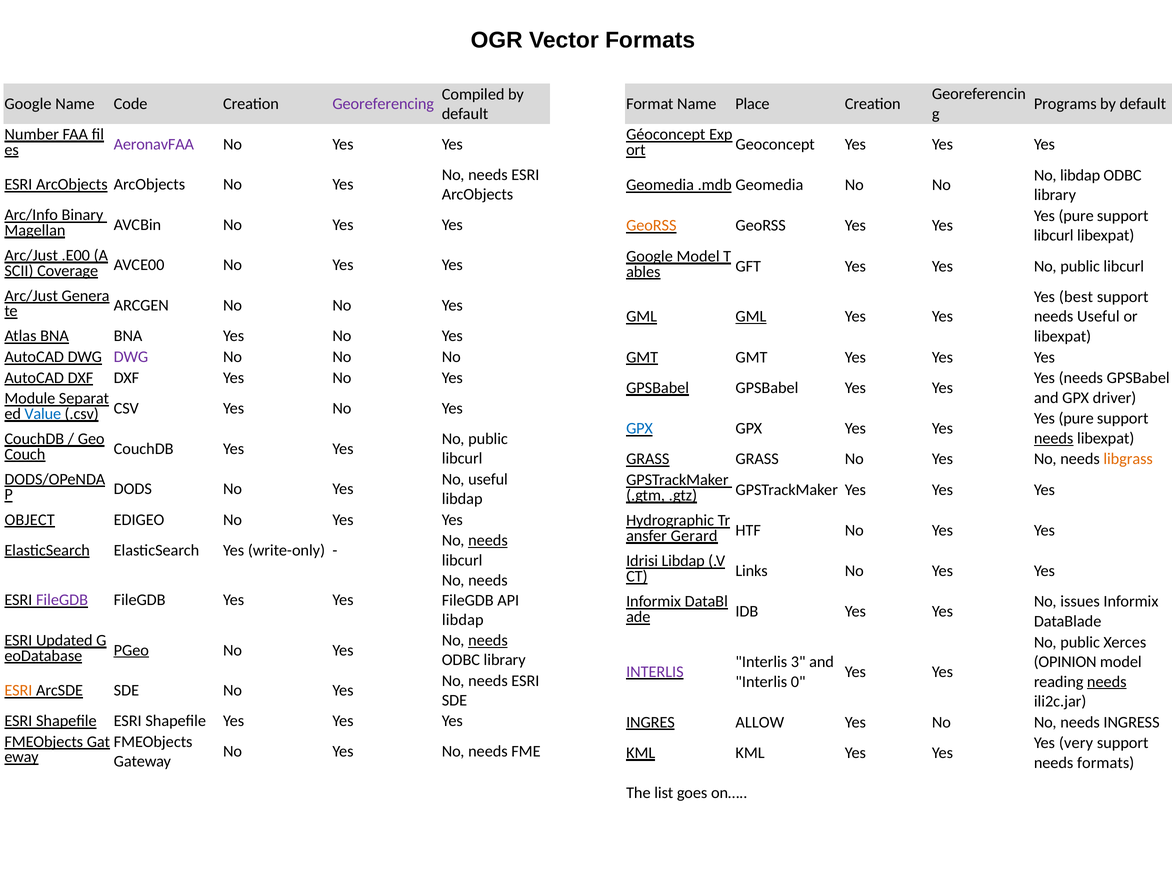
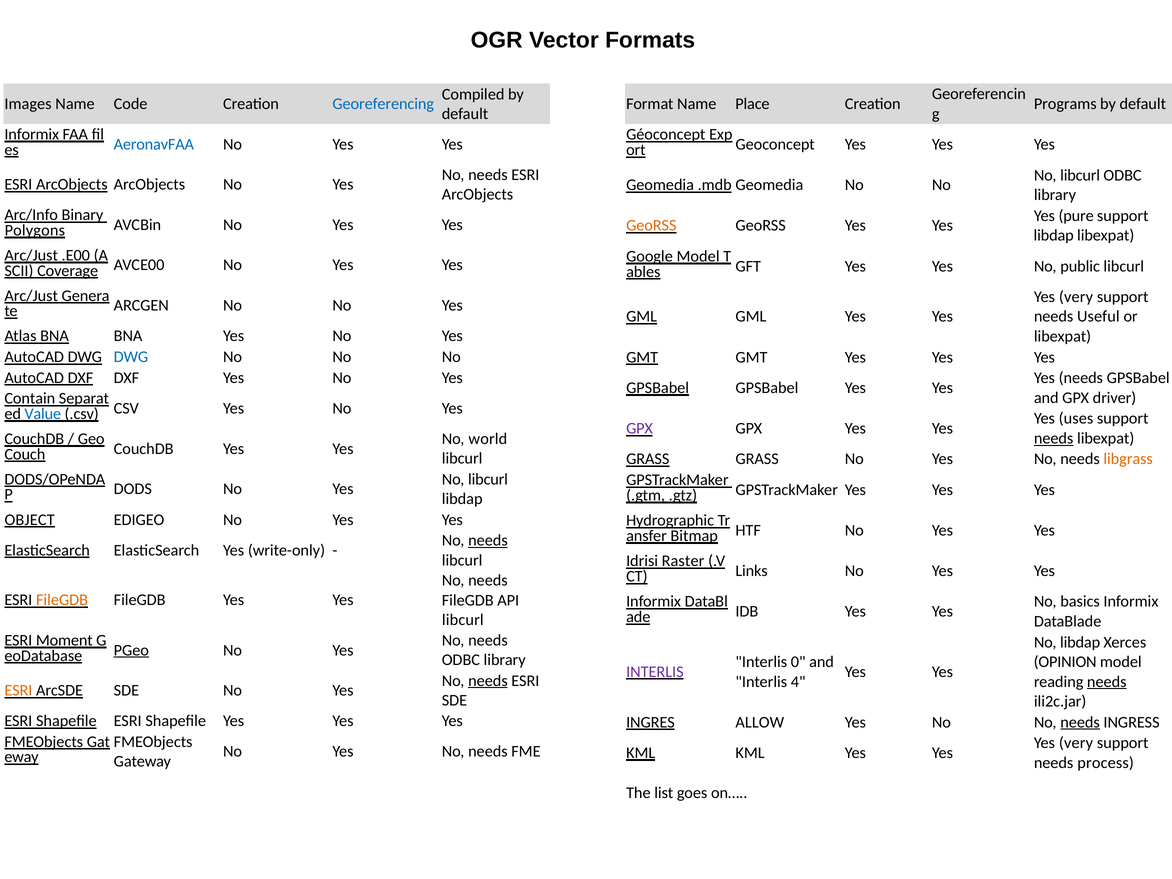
Google: Google -> Images (28, 104)
Georeferencing colour: purple -> blue (383, 104)
Number: Number -> Informix (32, 134)
AeronavFAA colour: purple -> blue (154, 144)
libdap: libdap -> libcurl (1080, 175)
Magellan: Magellan -> Polygons (35, 230)
libcurl: libcurl -> libdap (1054, 235)
best: best -> very (1076, 297)
GML underline: present -> none (751, 317)
DWG colour: purple -> blue (131, 357)
Module: Module -> Contain (30, 398)
pure: pure -> uses (1076, 419)
GPX colour: blue -> purple (640, 428)
public: public -> world (488, 439)
useful: useful -> libcurl (488, 479)
Gerard: Gerard -> Bitmap (694, 536)
Idrisi Libdap: Libdap -> Raster (683, 561)
FileGDB colour: purple -> orange (62, 600)
issues: issues -> basics (1080, 602)
libdap: libdap -> libcurl (463, 620)
Updated: Updated -> Moment (64, 640)
needs underline: present -> none (488, 640)
public: public -> libdap (1080, 642)
3: 3 -> 0 (798, 662)
needs underline: none -> present (488, 681)
0: 0 -> 4 (798, 682)
needs underline: none -> present (1080, 722)
needs formats: formats -> process (1106, 763)
